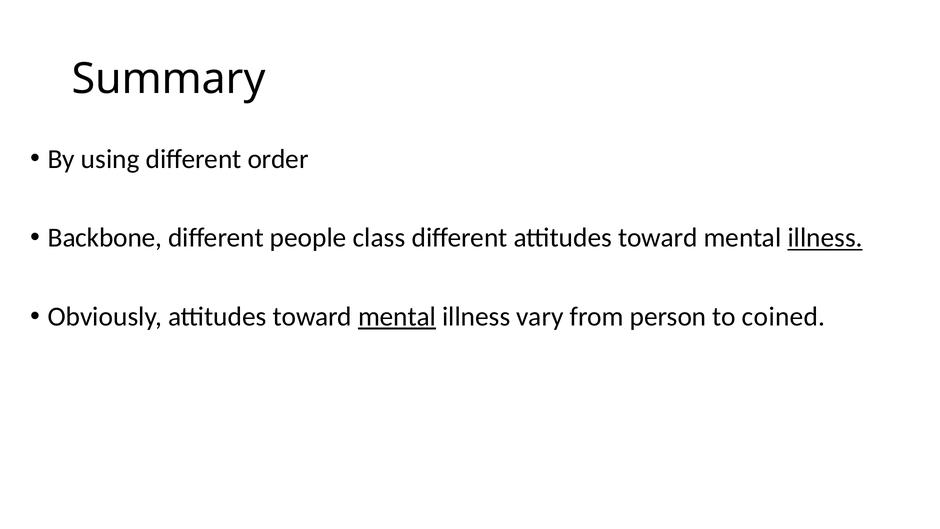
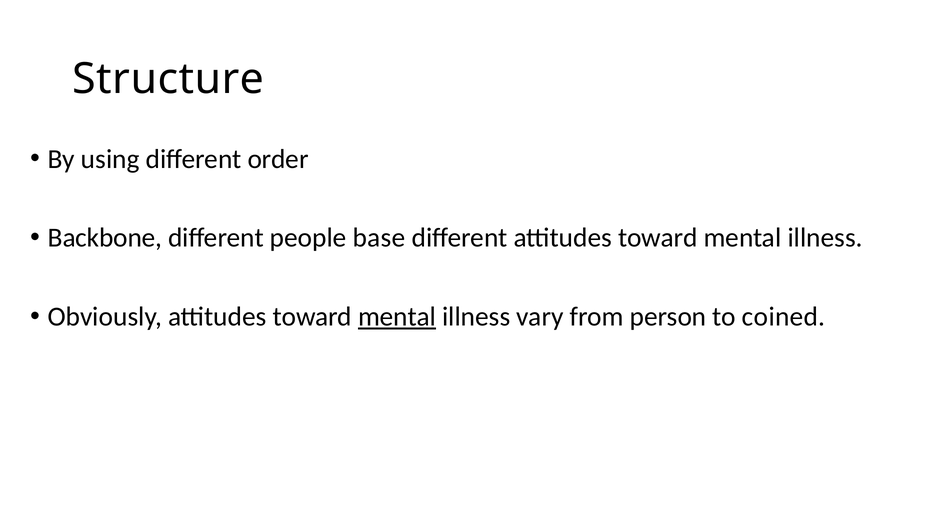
Summary: Summary -> Structure (168, 79)
class: class -> base (379, 238)
illness underline: present -> none (825, 238)
